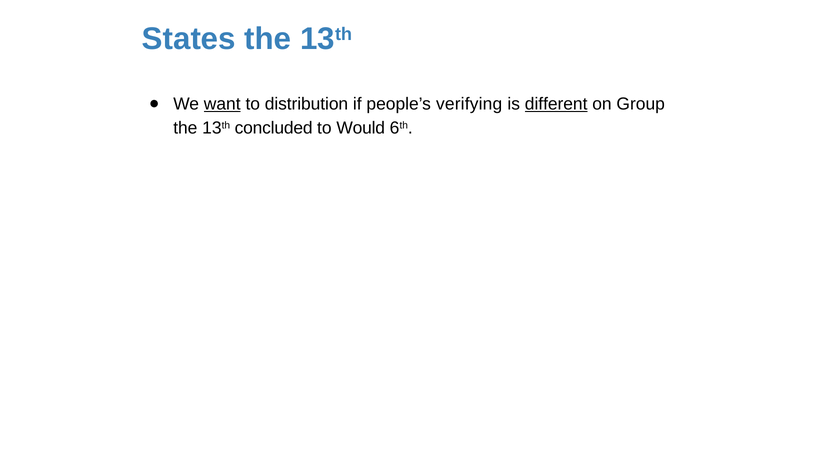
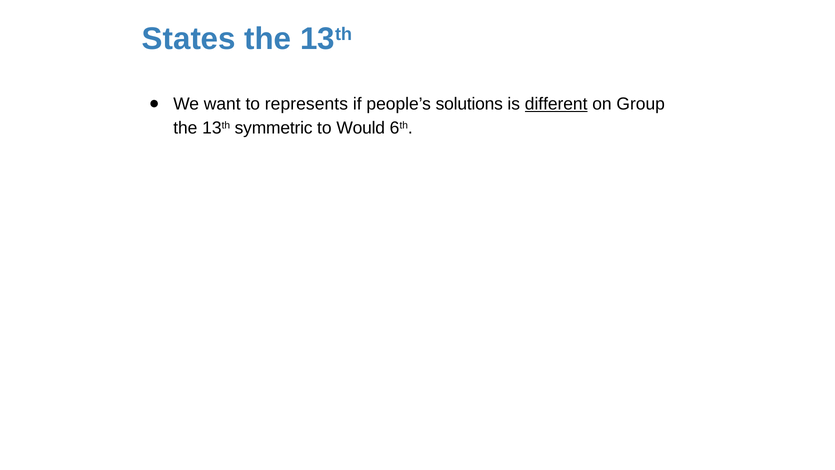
want underline: present -> none (222, 104)
distribution: distribution -> represents (306, 104)
verifying: verifying -> solutions (469, 104)
concluded: concluded -> symmetric (274, 128)
